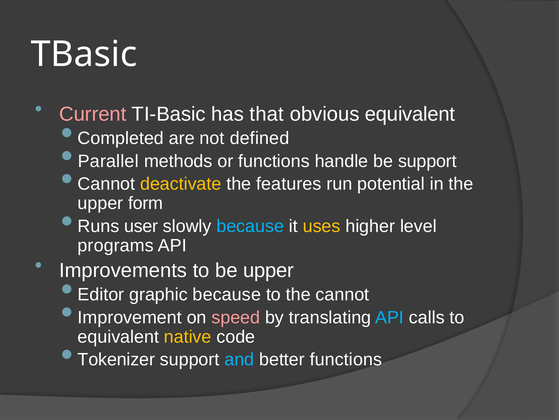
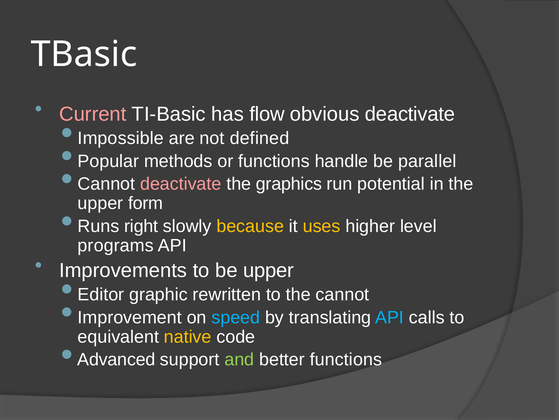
that: that -> flow (267, 114)
obvious equivalent: equivalent -> deactivate (410, 114)
Completed: Completed -> Impossible (121, 138)
Parallel: Parallel -> Popular (108, 161)
be support: support -> parallel (427, 161)
deactivate colour: yellow -> pink (181, 184)
features: features -> graphics (289, 184)
user: user -> right (141, 226)
because colour: light blue -> yellow (250, 226)
graphic because: because -> rewritten (227, 294)
speed colour: pink -> light blue (236, 317)
Tokenizer: Tokenizer -> Advanced (116, 359)
and colour: light blue -> light green (239, 359)
